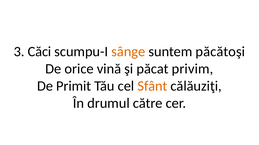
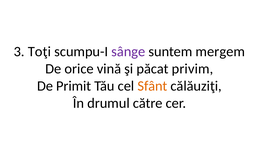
Căci: Căci -> Toţi (39, 52)
sânge colour: orange -> purple (128, 52)
păcătoşi: păcătoşi -> mergem (220, 52)
